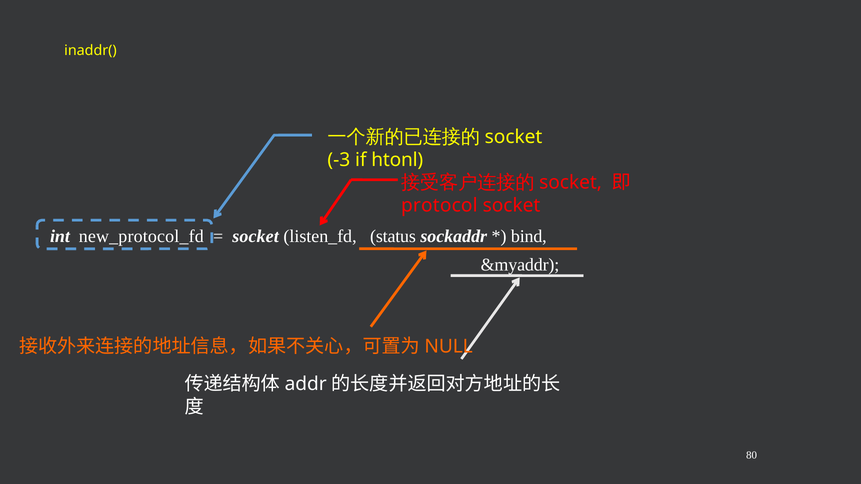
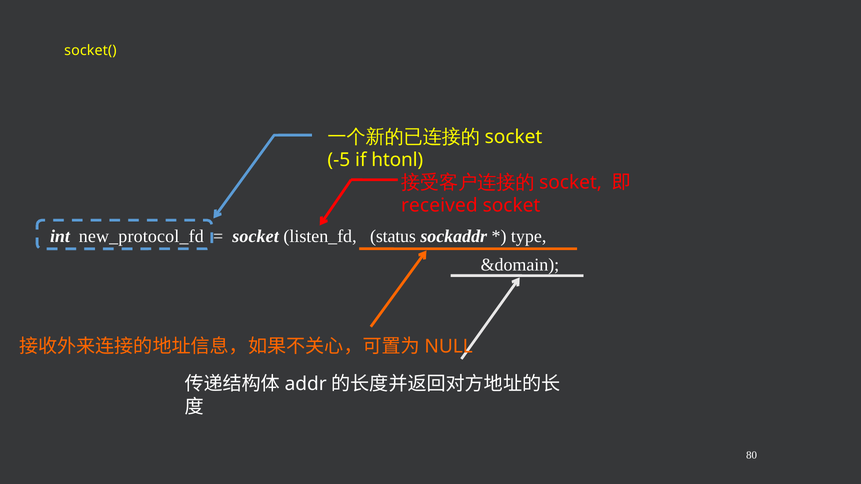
inaddr(: inaddr( -> socket( (90, 51)
-3: -3 -> -5 (339, 160)
protocol: protocol -> received (439, 206)
bind: bind -> type (529, 237)
&myaddr: &myaddr -> &domain (520, 265)
